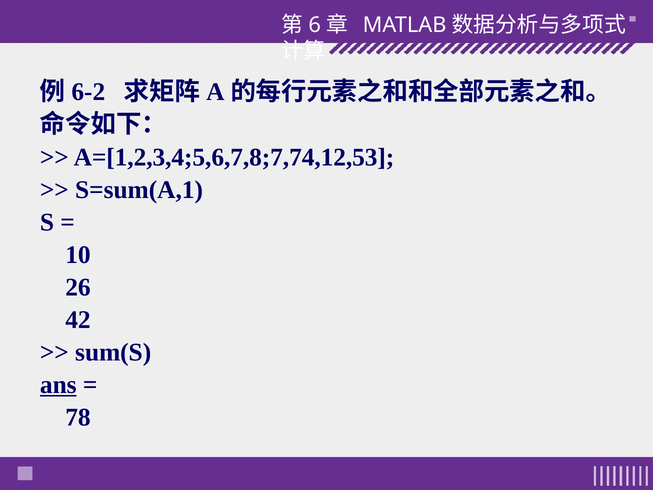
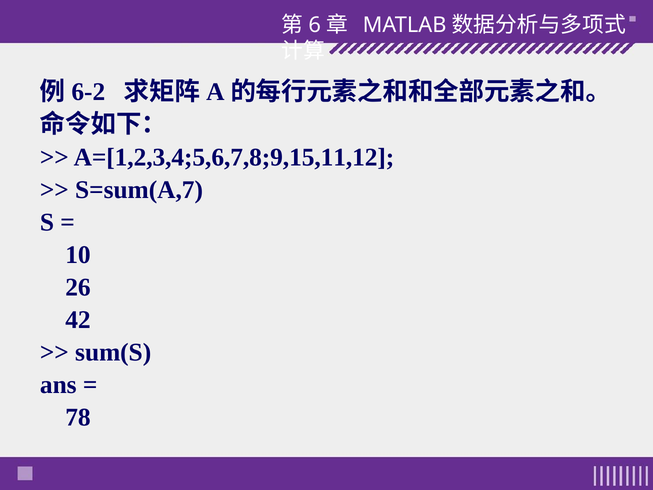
A=[1,2,3,4;5,6,7,8;7,74,12,53: A=[1,2,3,4;5,6,7,8;7,74,12,53 -> A=[1,2,3,4;5,6,7,8;9,15,11,12 (234, 157)
S=sum(A,1: S=sum(A,1 -> S=sum(A,7 (139, 190)
ans underline: present -> none (58, 385)
